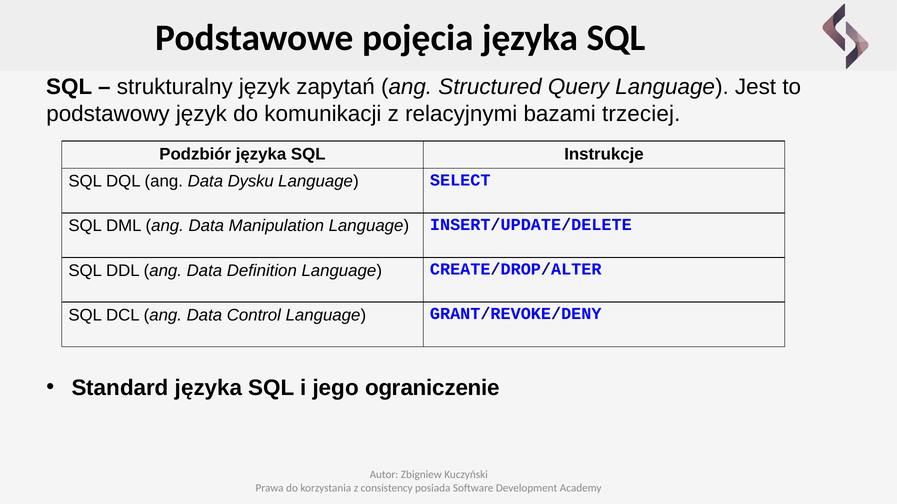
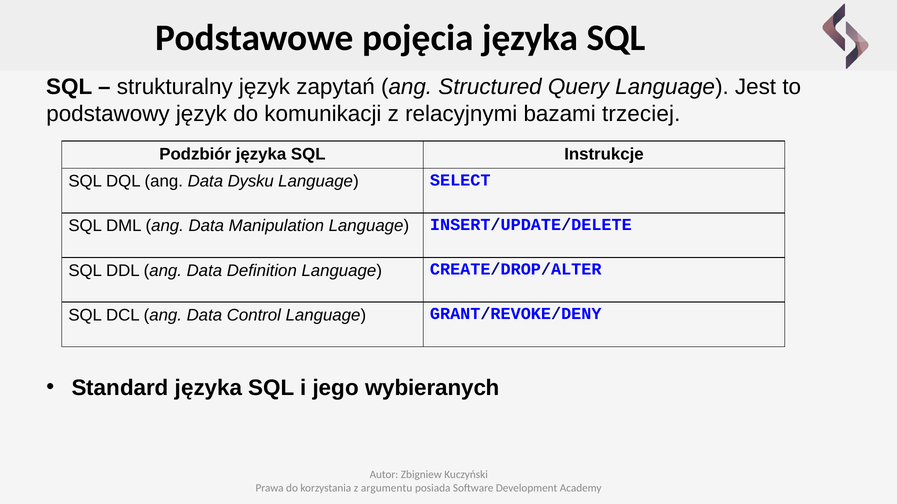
ograniczenie: ograniczenie -> wybieranych (432, 388)
consistency: consistency -> argumentu (387, 488)
